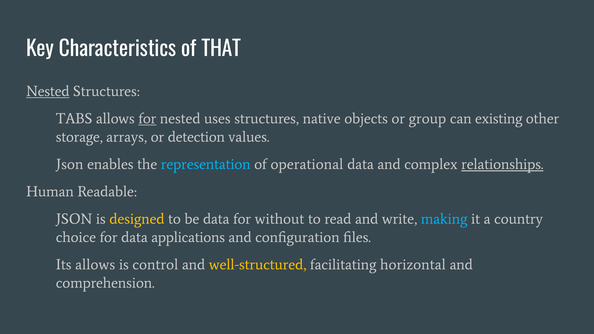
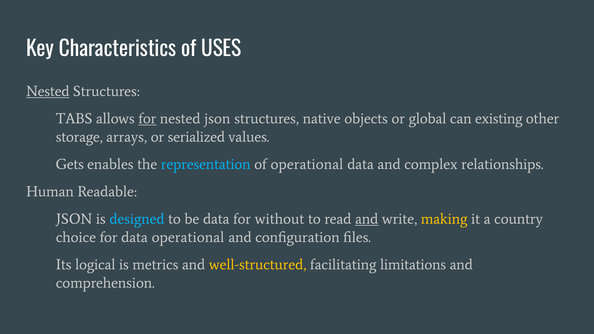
THAT: THAT -> USES (221, 49)
nested uses: uses -> json (217, 119)
group: group -> global (428, 119)
detection: detection -> serialized (196, 137)
Json: Json -> Gets (70, 164)
relationships underline: present -> none (502, 164)
designed colour: yellow -> light blue (137, 219)
and underline: none -> present (367, 219)
making colour: light blue -> yellow (444, 219)
data applications: applications -> operational (188, 237)
Its allows: allows -> logical (95, 265)
control: control -> metrics (155, 265)
horizontal: horizontal -> limitations (413, 265)
